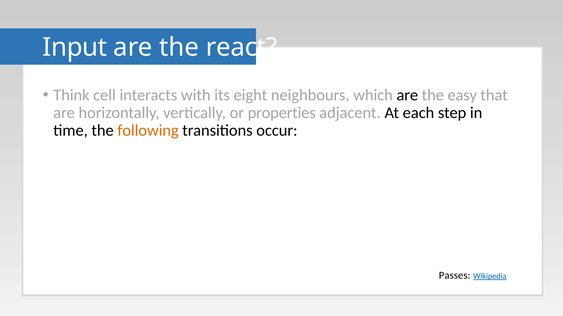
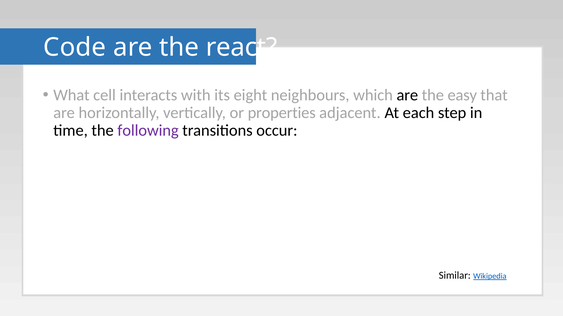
Input: Input -> Code (75, 47)
Think: Think -> What (71, 95)
following colour: orange -> purple (148, 131)
Passes: Passes -> Similar (455, 276)
